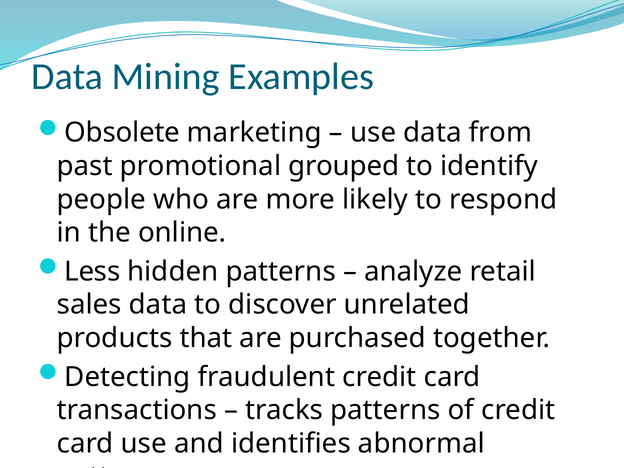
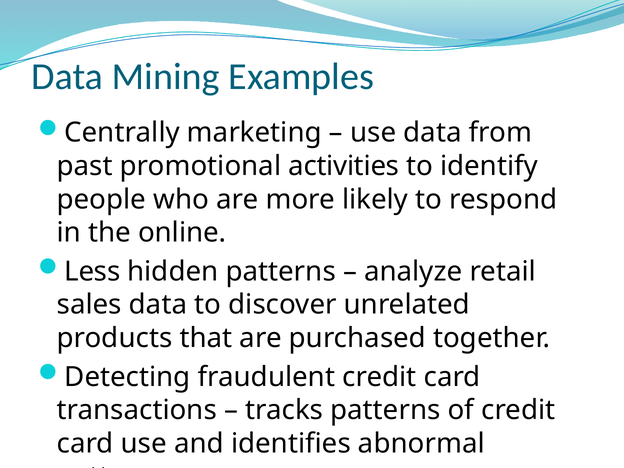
Obsolete: Obsolete -> Centrally (122, 133)
grouped: grouped -> activities (344, 166)
